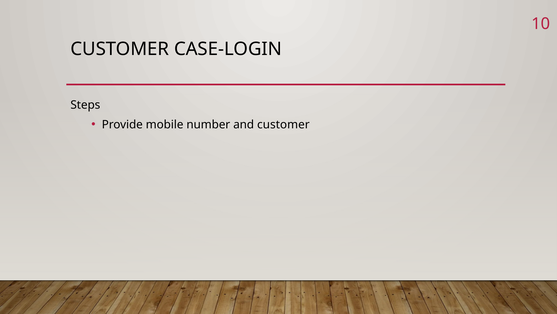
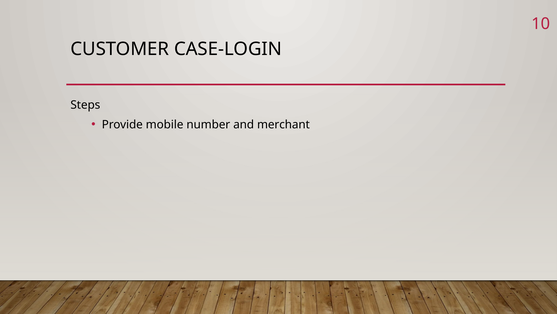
and customer: customer -> merchant (283, 124)
